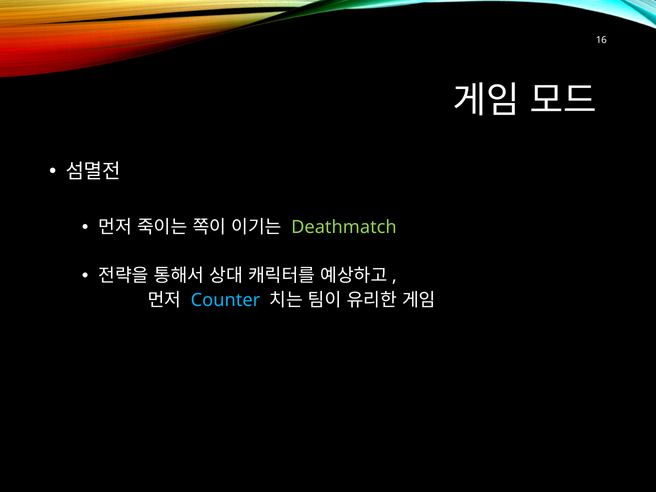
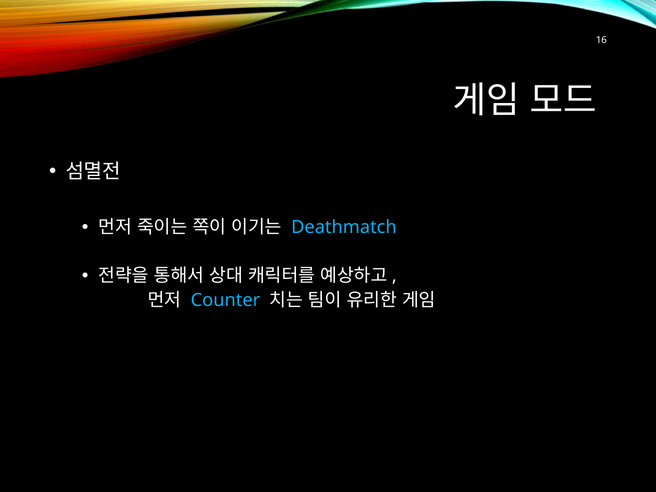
Deathmatch colour: light green -> light blue (344, 227)
